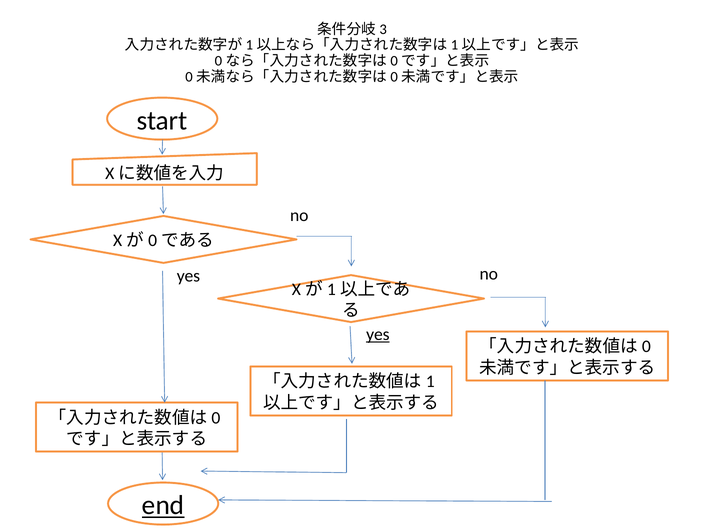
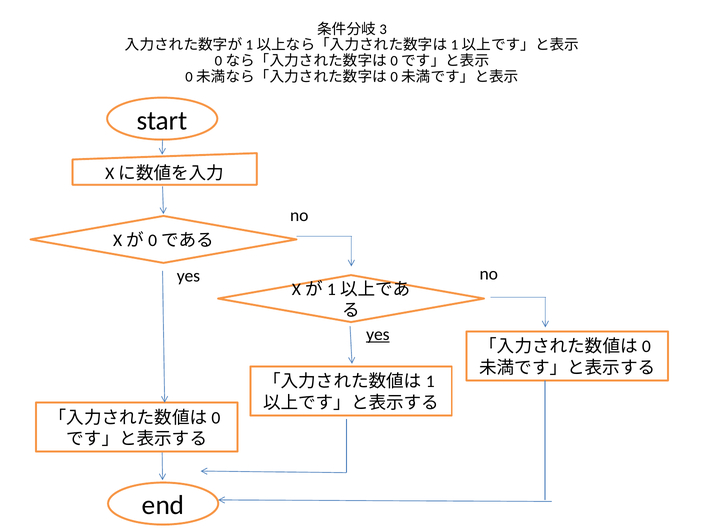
end underline: present -> none (163, 505)
